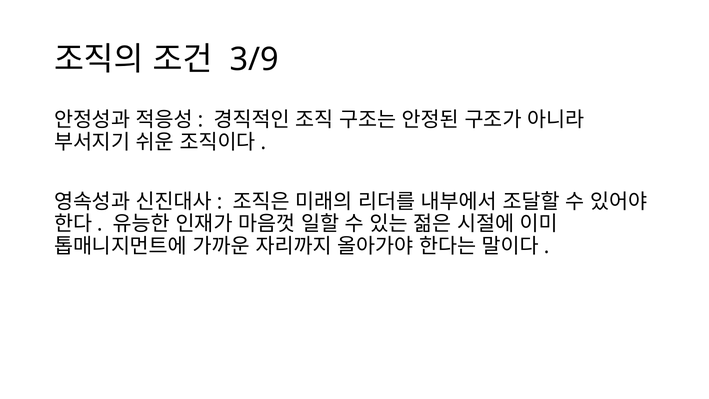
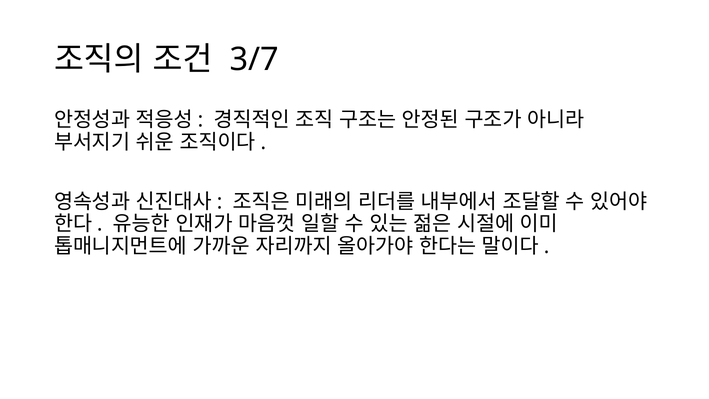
3/9: 3/9 -> 3/7 (254, 60)
